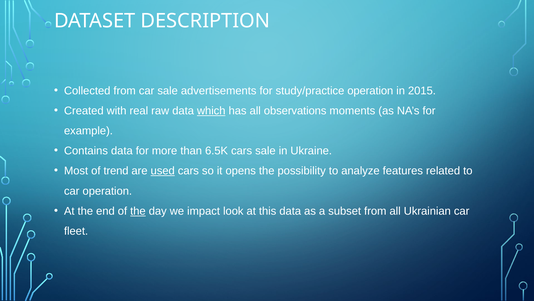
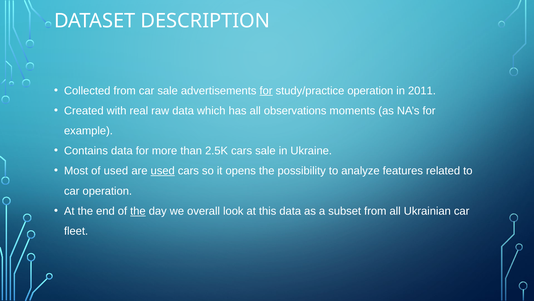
for underline: none -> present (266, 90)
2015: 2015 -> 2011 (422, 90)
which underline: present -> none (211, 111)
6.5K: 6.5K -> 2.5K (217, 151)
of trend: trend -> used (116, 171)
impact: impact -> overall (204, 211)
